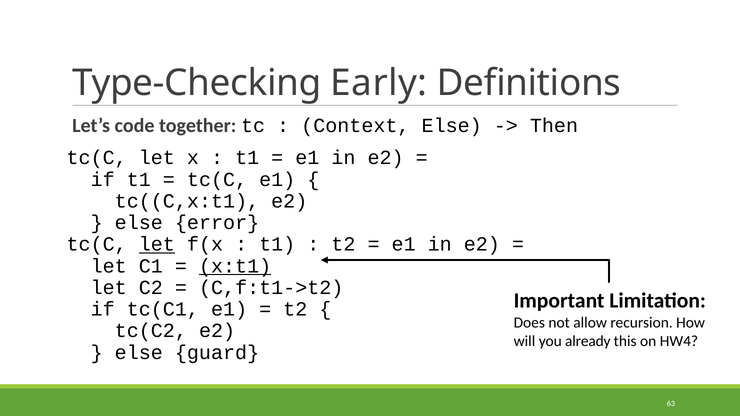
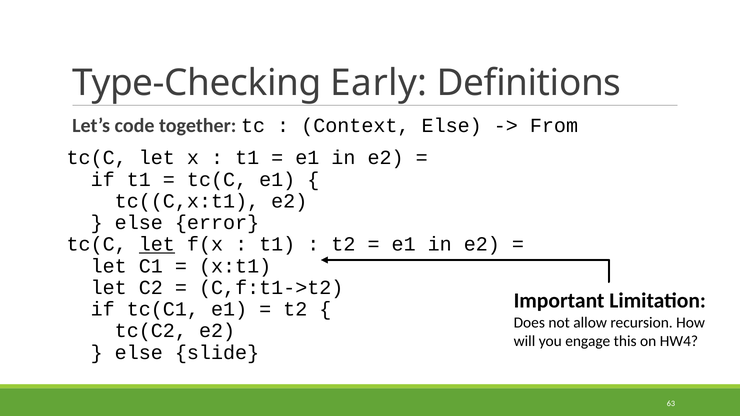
Then: Then -> From (554, 125)
x:t1 underline: present -> none (235, 266)
already: already -> engage (588, 341)
guard: guard -> slide (217, 353)
